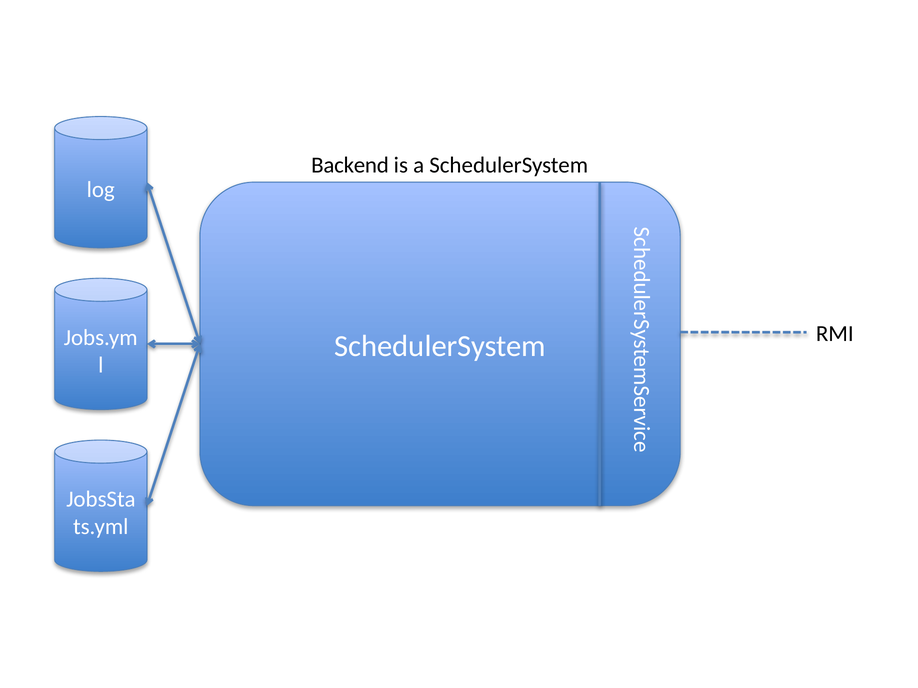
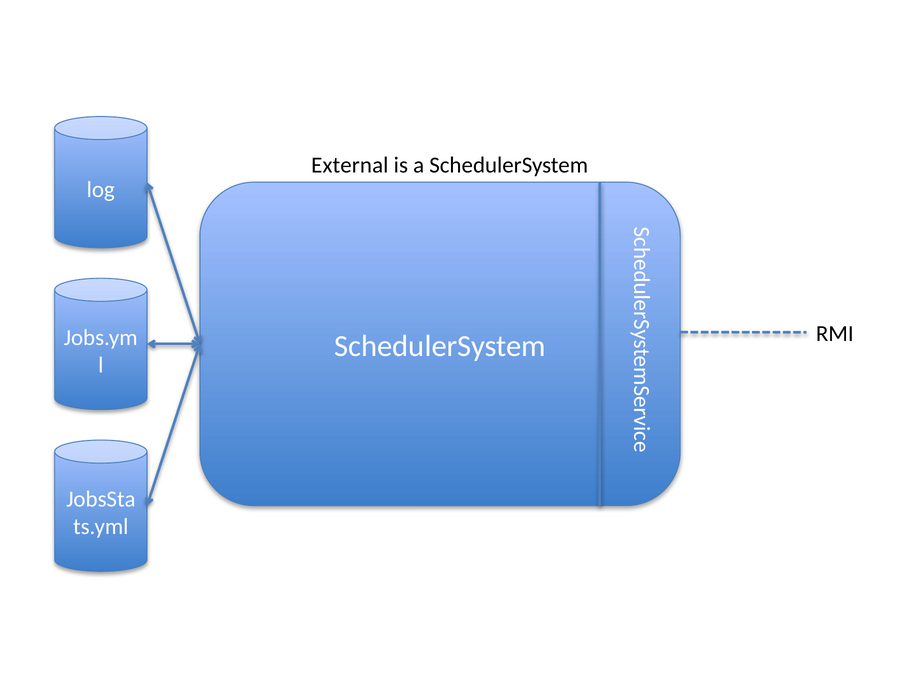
Backend: Backend -> External (350, 165)
